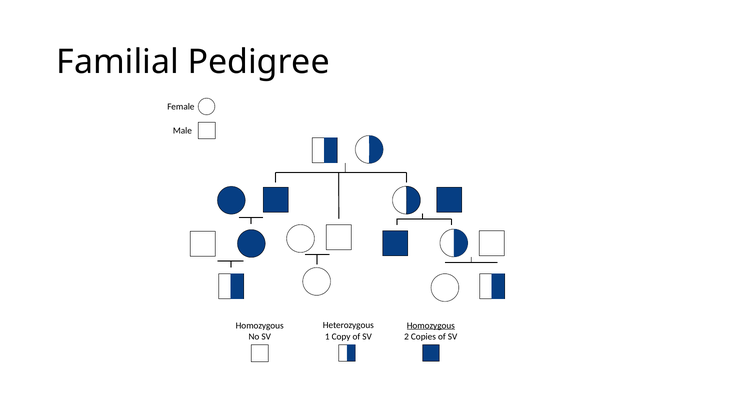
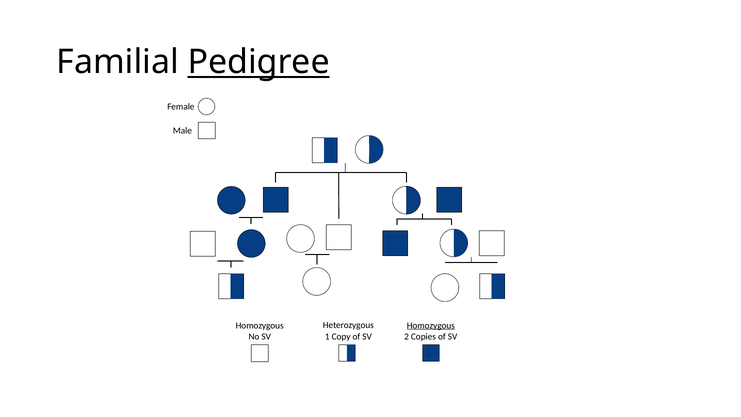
Pedigree underline: none -> present (259, 62)
